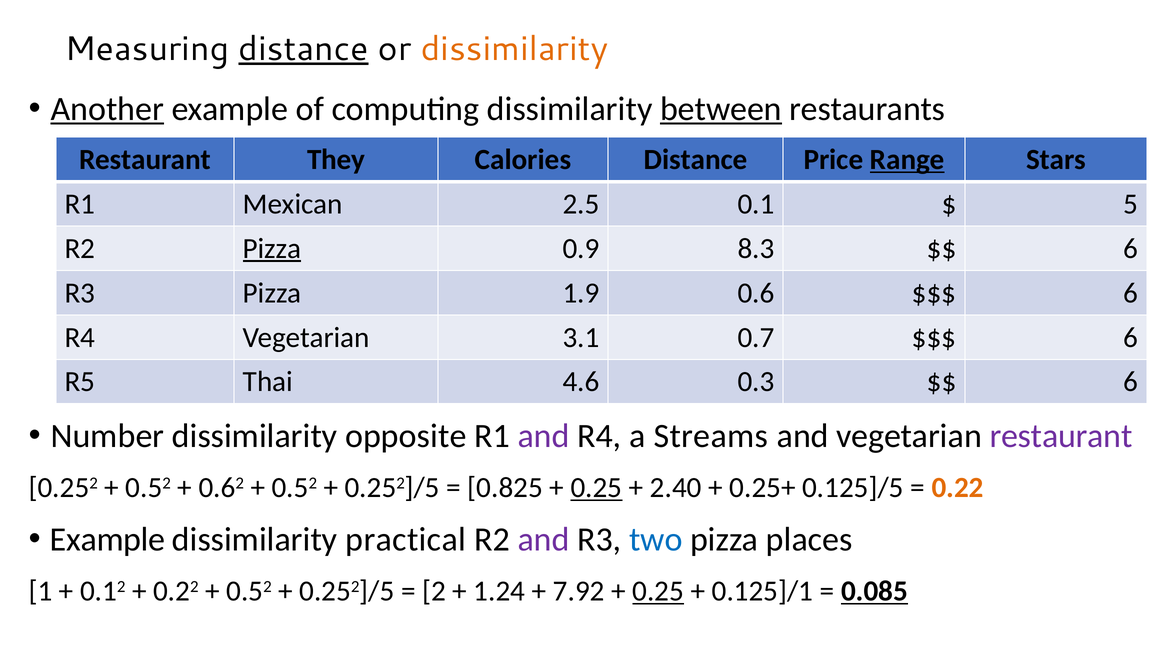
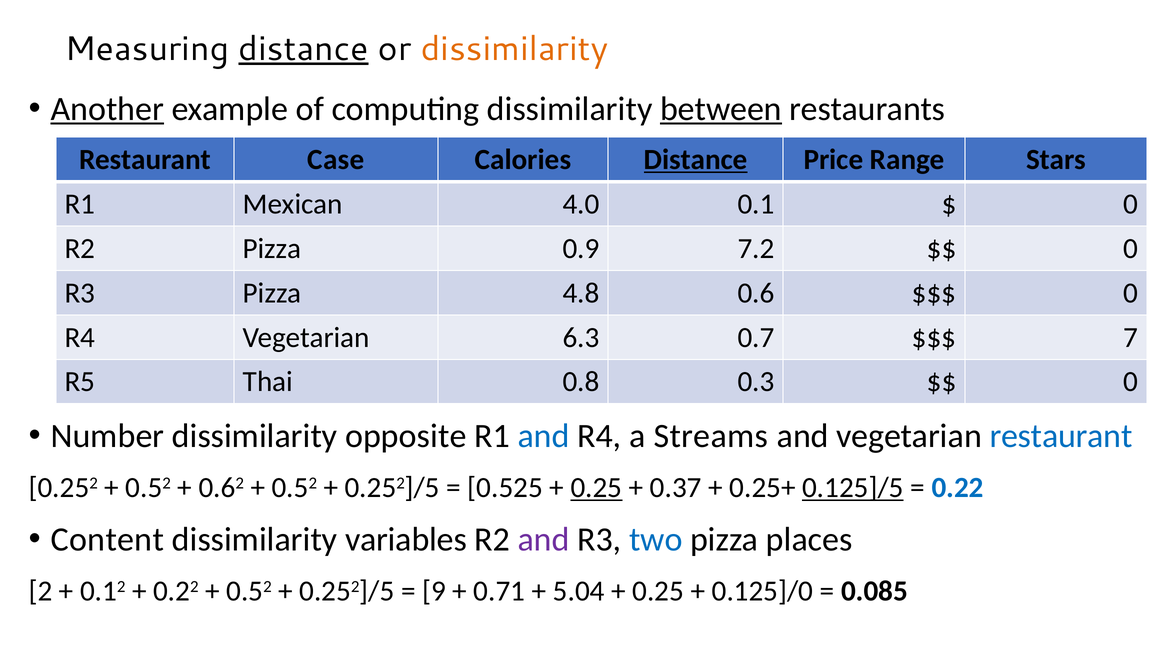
They: They -> Case (336, 160)
Distance underline: none -> present (696, 160)
Range underline: present -> none (907, 160)
2.5: 2.5 -> 4.0 (581, 204)
5: 5 -> 0 (1131, 204)
Pizza underline: present -> none (272, 248)
8.3: 8.3 -> 7.2 (756, 248)
6: 6 -> 0 (1131, 248)
1.9: 1.9 -> 4.8 (581, 293)
6: 6 -> 0 (1131, 293)
3.1: 3.1 -> 6.3 (581, 337)
6: 6 -> 7 (1131, 337)
4.6: 4.6 -> 0.8 (581, 381)
6: 6 -> 0 (1131, 381)
and colour: purple -> blue (544, 436)
restaurant colour: purple -> blue (1061, 436)
0.825: 0.825 -> 0.525 (505, 487)
2.40: 2.40 -> 0.37 (676, 487)
0.125]/5 underline: none -> present (853, 487)
0.22 colour: orange -> blue (958, 487)
Example: Example -> Content (107, 539)
practical: practical -> variables (406, 539)
1: 1 -> 2 (41, 591)
2: 2 -> 9 (434, 591)
1.24: 1.24 -> 0.71 (499, 591)
7.92: 7.92 -> 5.04 (579, 591)
0.25 underline: present -> none (658, 591)
0.125]/1: 0.125]/1 -> 0.125]/0 (763, 591)
0.085 underline: present -> none (875, 591)
